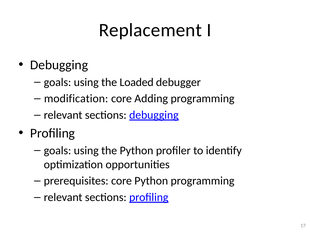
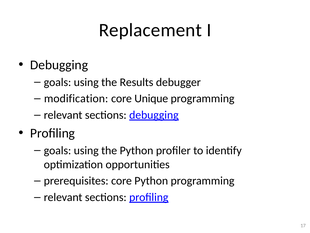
Loaded: Loaded -> Results (137, 82)
Adding: Adding -> Unique (151, 98)
